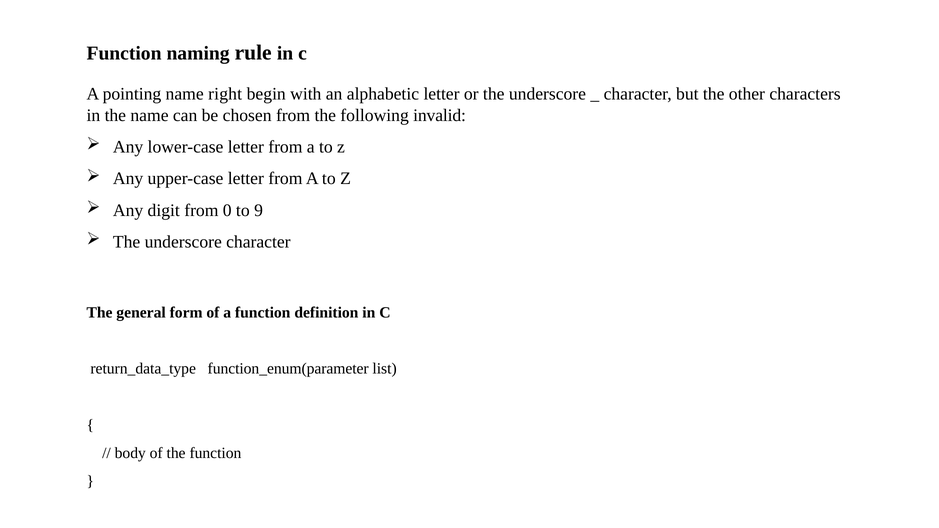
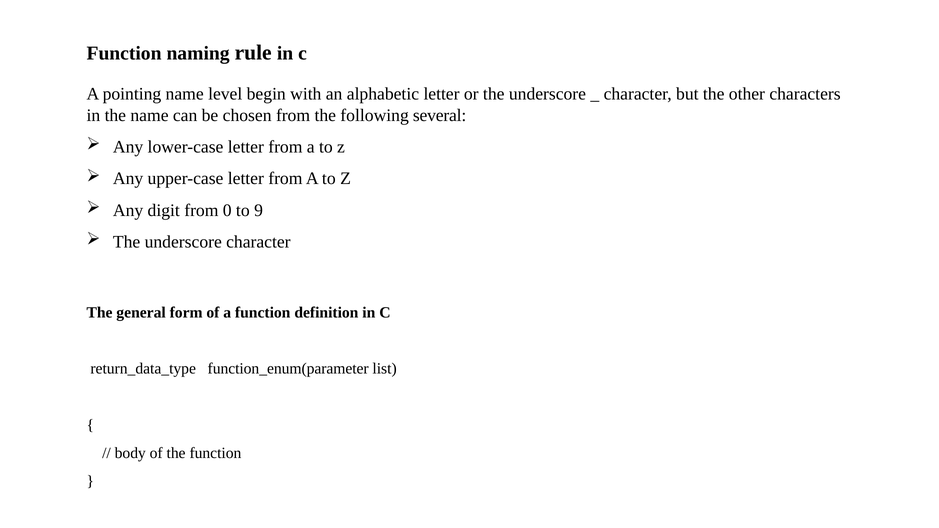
right: right -> level (225, 94)
invalid: invalid -> several (440, 115)
